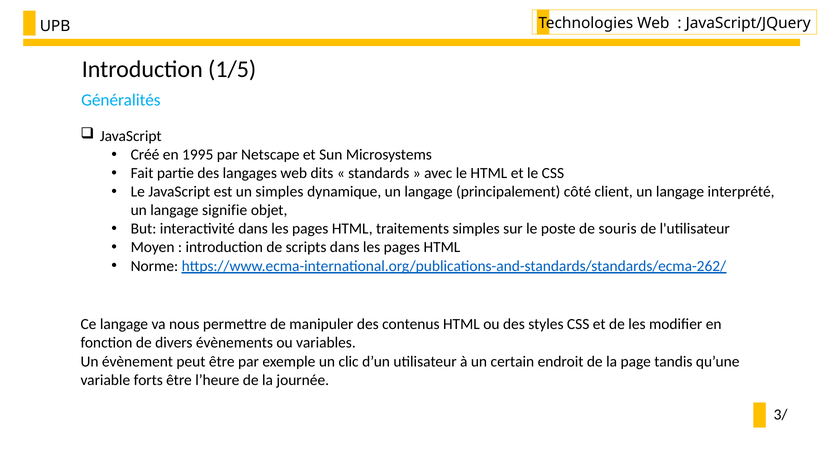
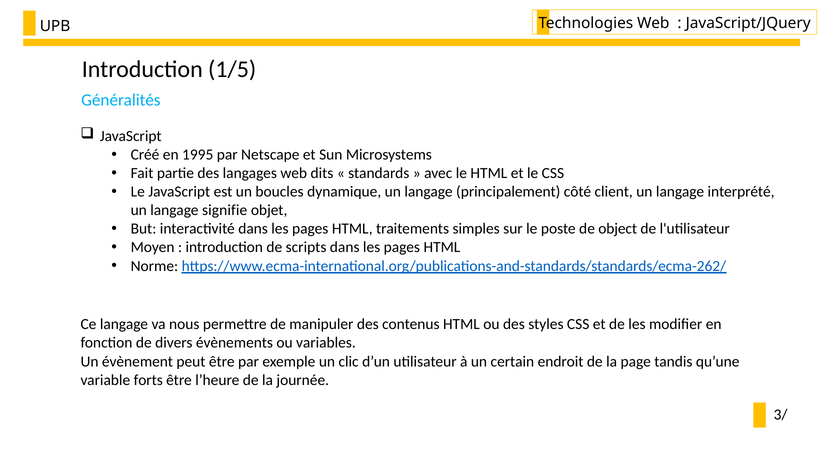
un simples: simples -> boucles (280, 192)
souris: souris -> object (618, 229)
